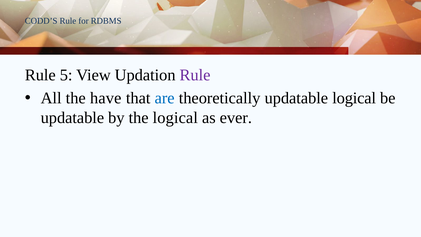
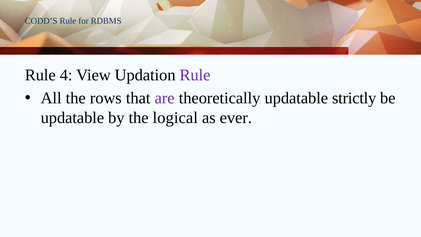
5: 5 -> 4 (66, 75)
have: have -> rows (106, 98)
are colour: blue -> purple (165, 98)
updatable logical: logical -> strictly (354, 98)
